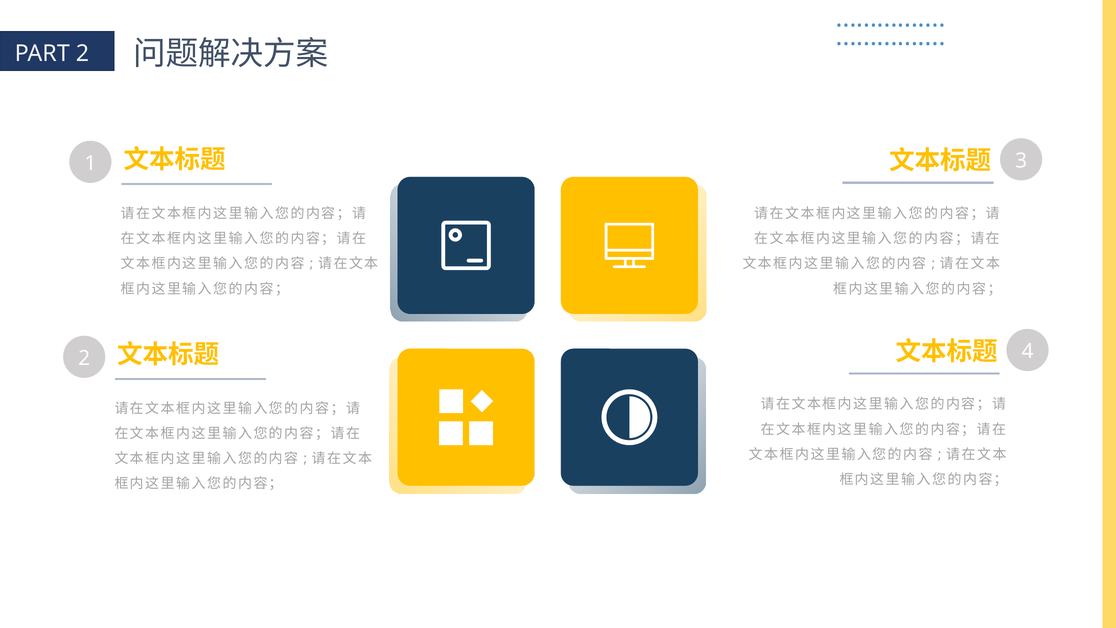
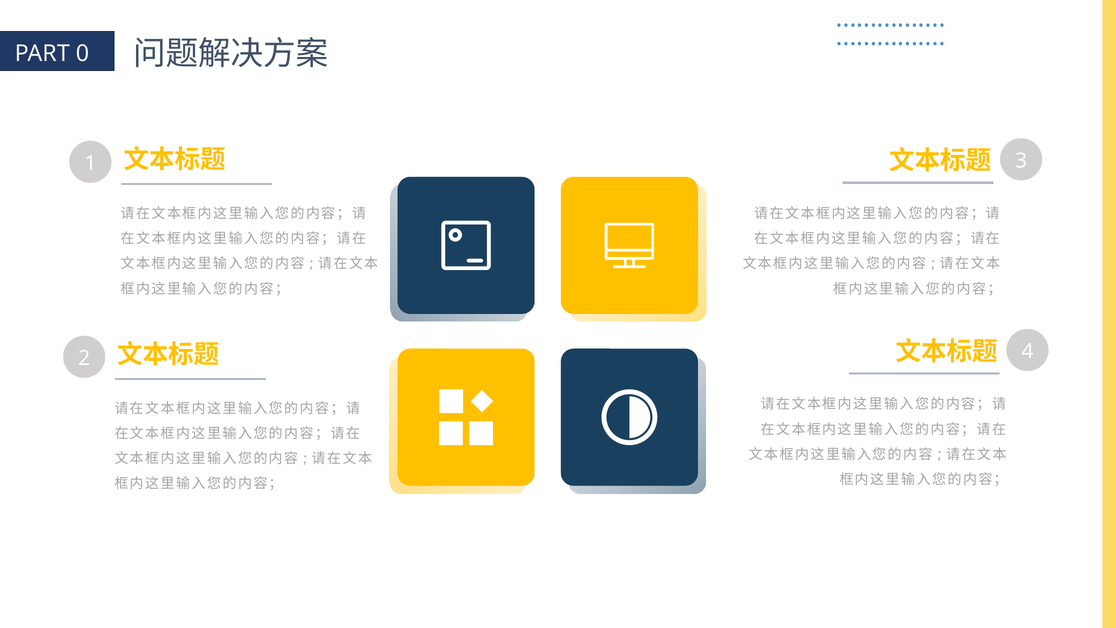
PART 2: 2 -> 0 (82, 54)
